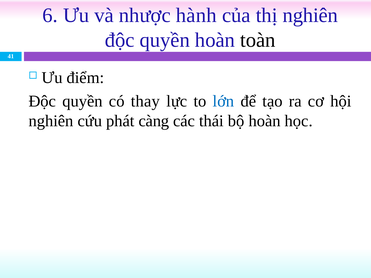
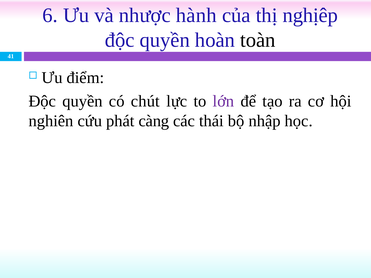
thị nghiên: nghiên -> nghịêp (310, 15)
thay: thay -> chút (145, 101)
lớn colour: blue -> purple (223, 101)
bộ hoàn: hoàn -> nhập (265, 121)
